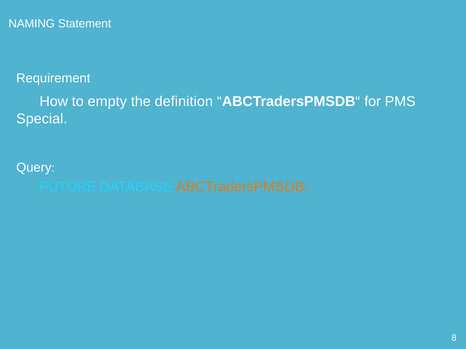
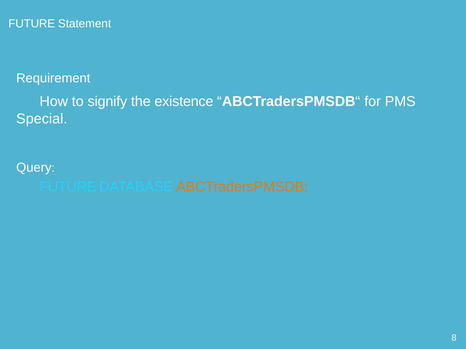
NAMING: NAMING -> FUTURE (32, 24)
empty: empty -> signify (107, 102)
definition: definition -> existence (184, 102)
